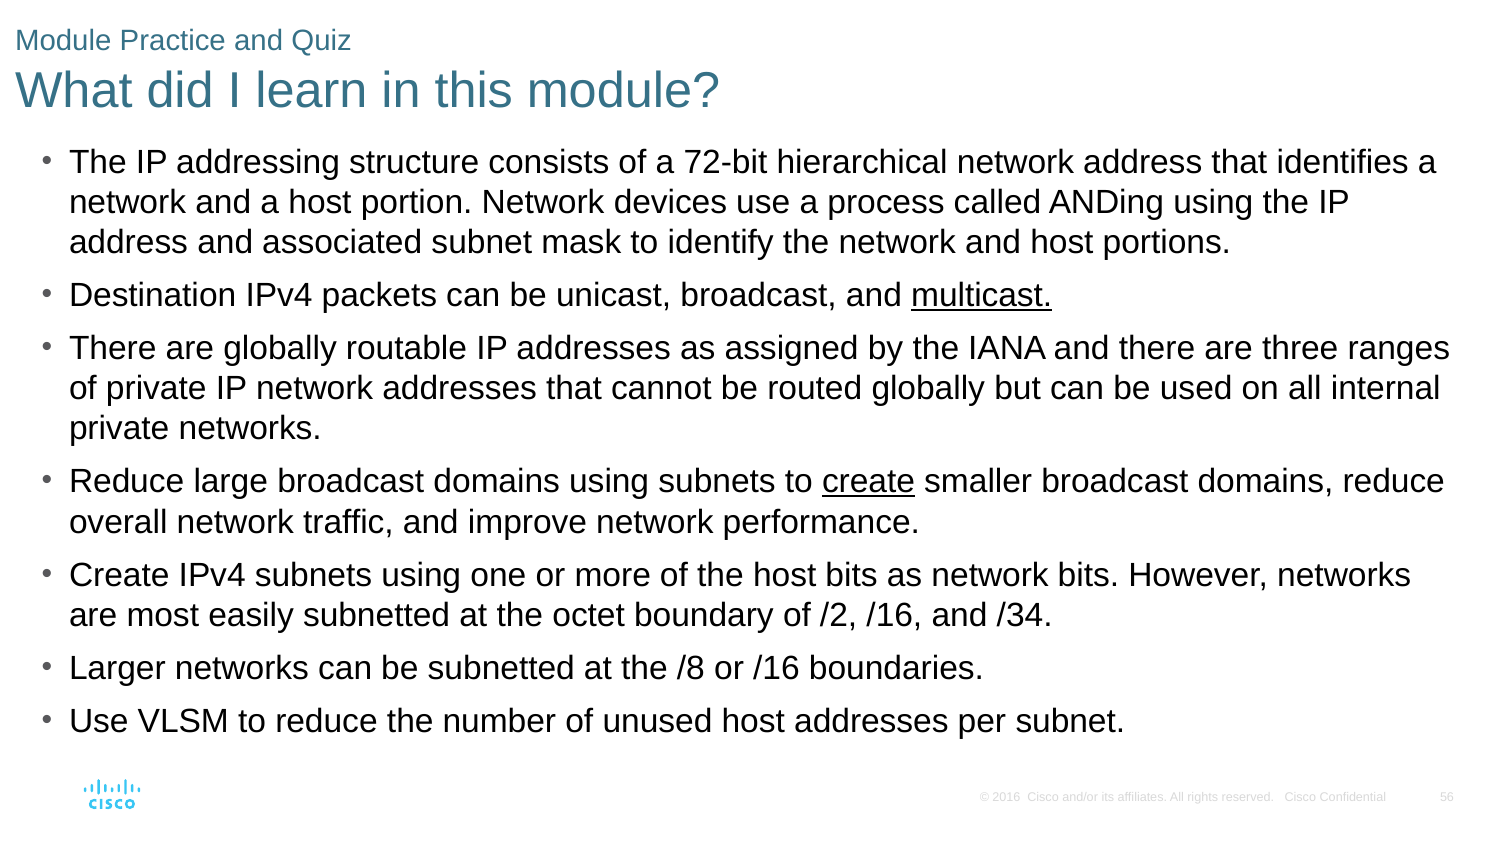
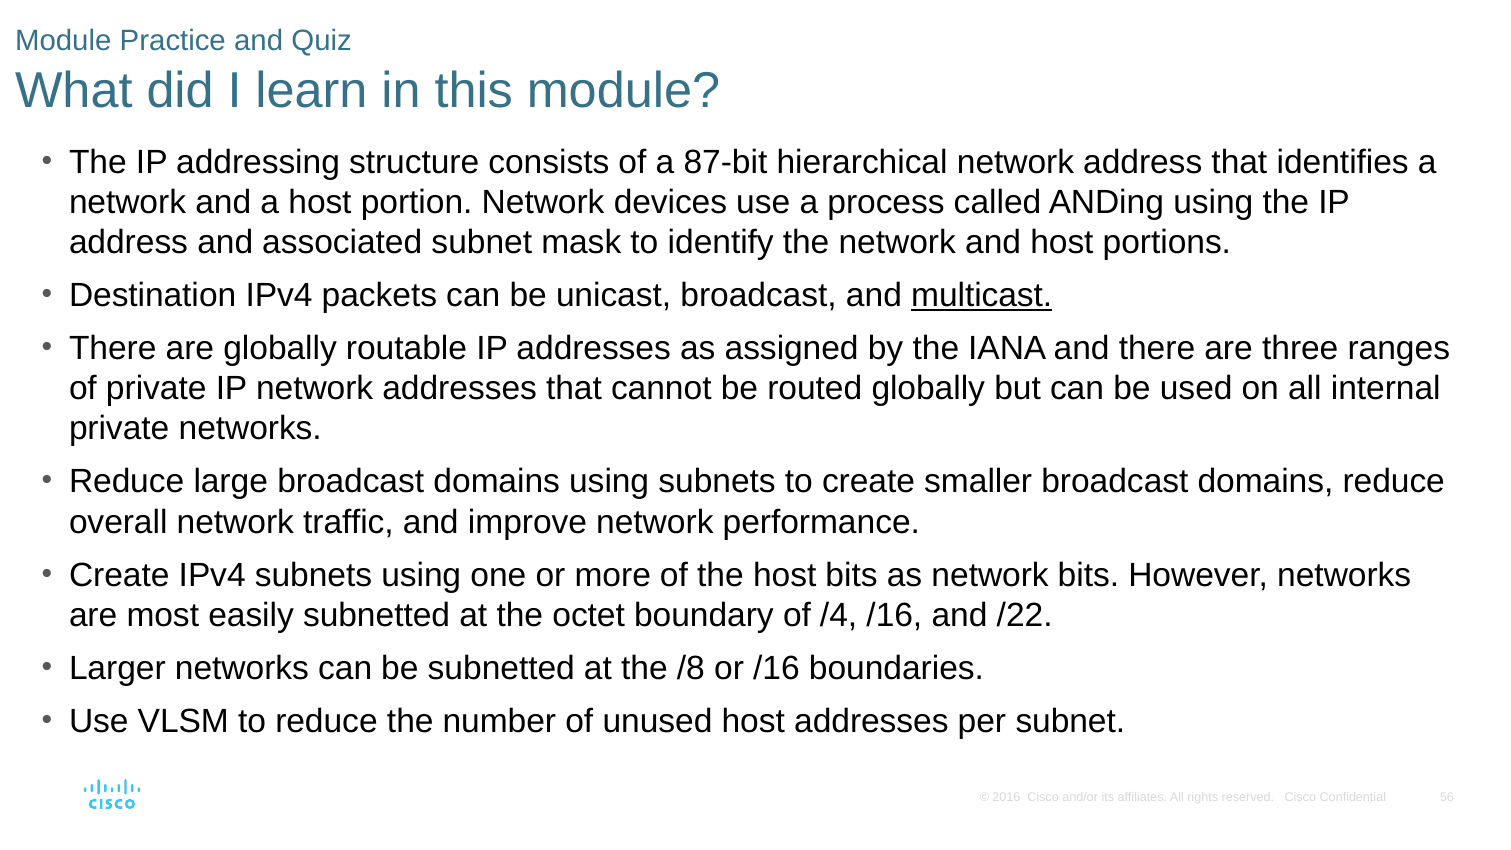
72-bit: 72-bit -> 87-bit (725, 162)
create underline: present -> none (868, 482)
/2: /2 -> /4 (839, 615)
/34: /34 -> /22 (1025, 615)
